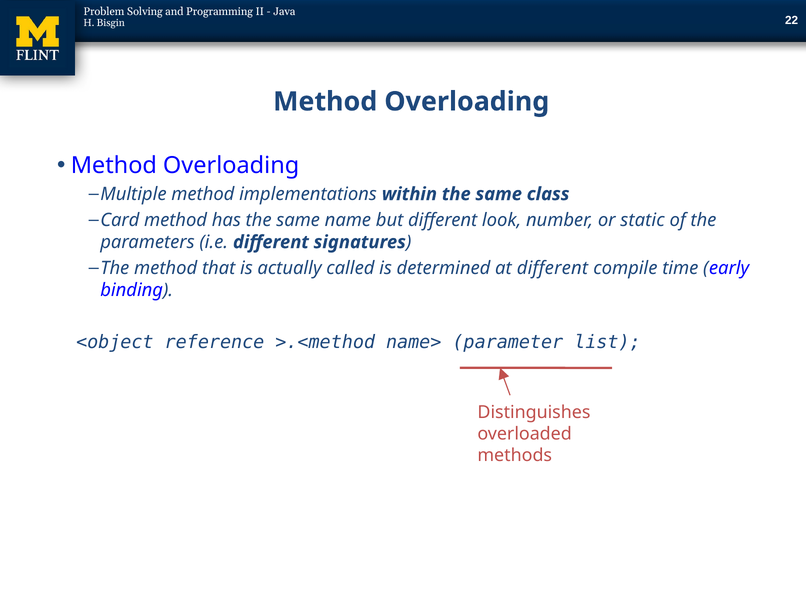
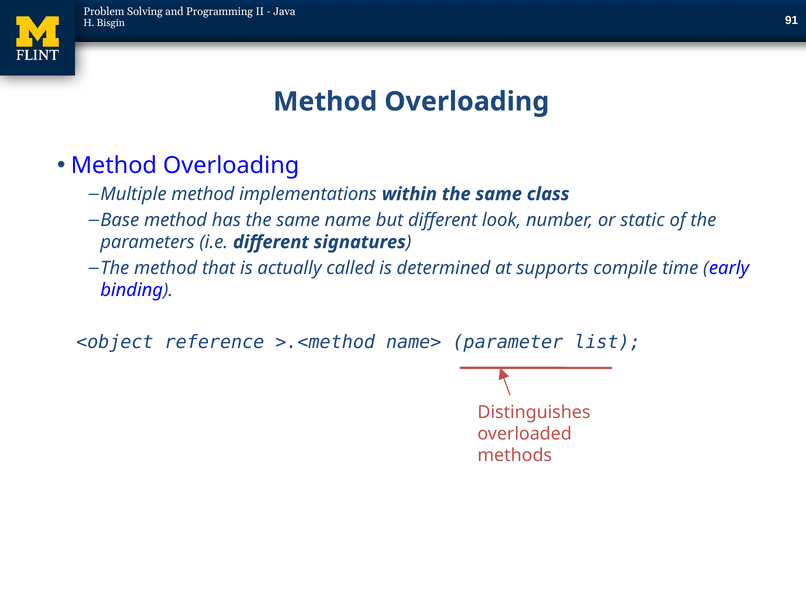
22: 22 -> 91 (792, 21)
Card: Card -> Base (120, 220)
at different: different -> supports (553, 268)
